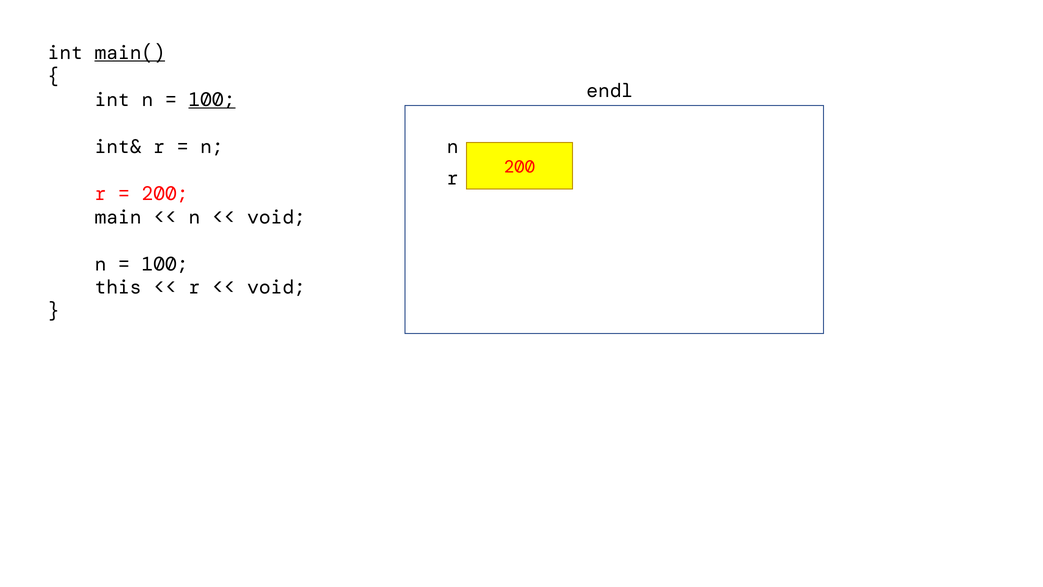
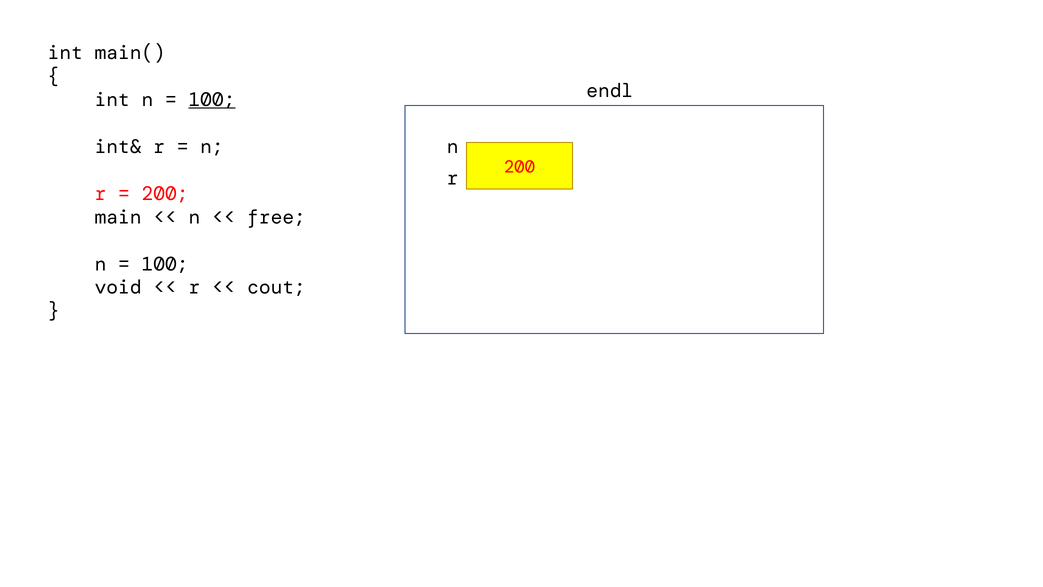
main( underline: present -> none (130, 53)
void: void -> free (277, 217)
this: this -> void (118, 287)
void: void -> cout (277, 287)
